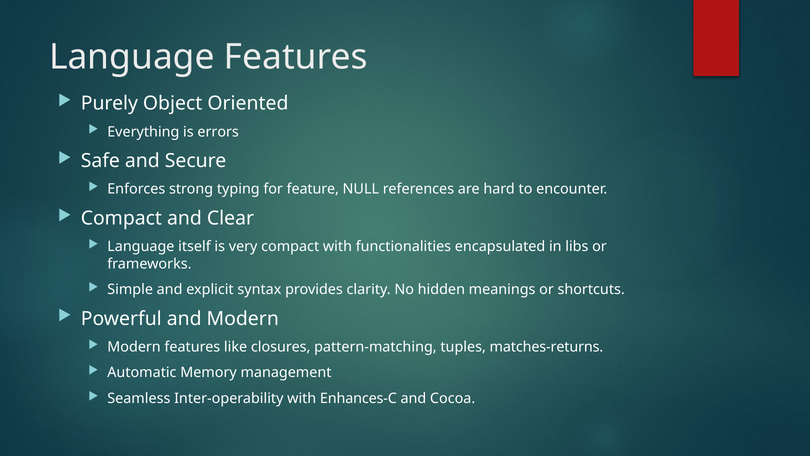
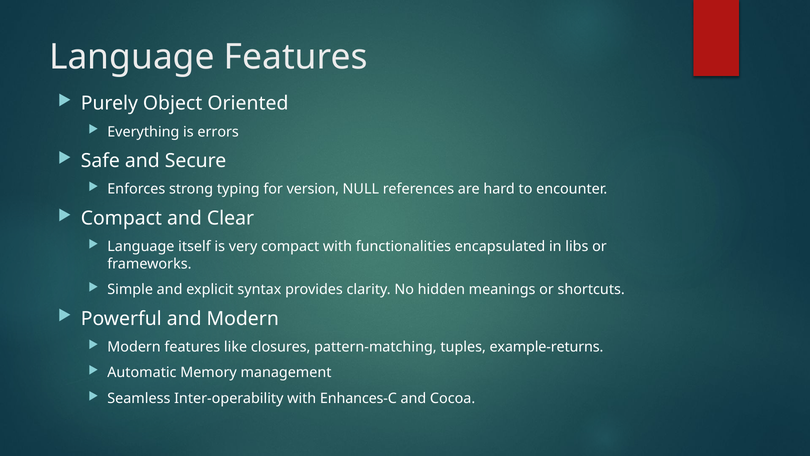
feature: feature -> version (313, 189)
matches-returns: matches-returns -> example-returns (546, 347)
